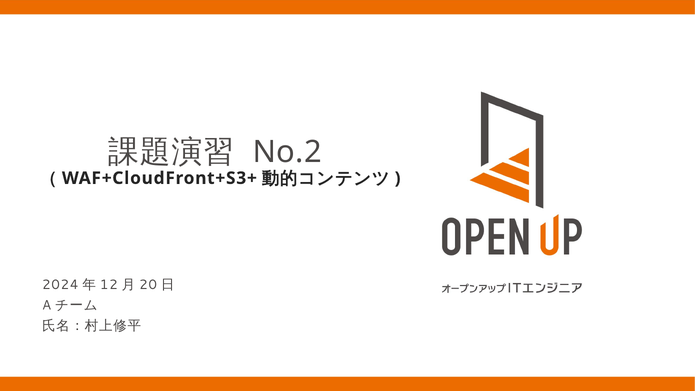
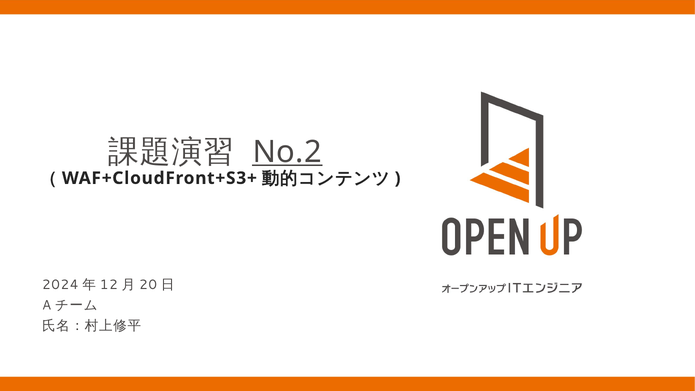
No.2 underline: none -> present (287, 152)
